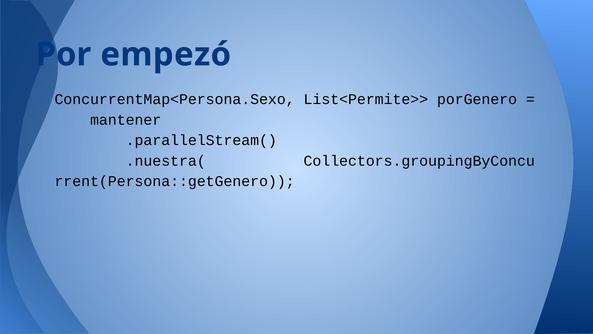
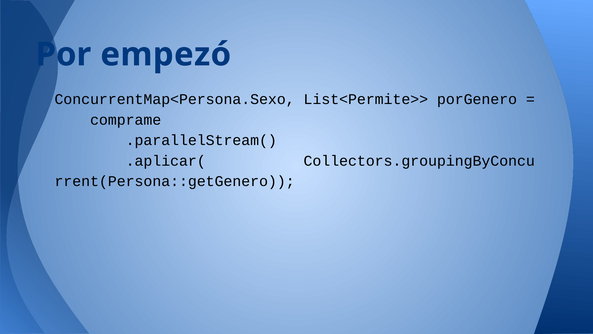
mantener: mantener -> comprame (126, 120)
.nuestra(: .nuestra( -> .aplicar( (166, 161)
